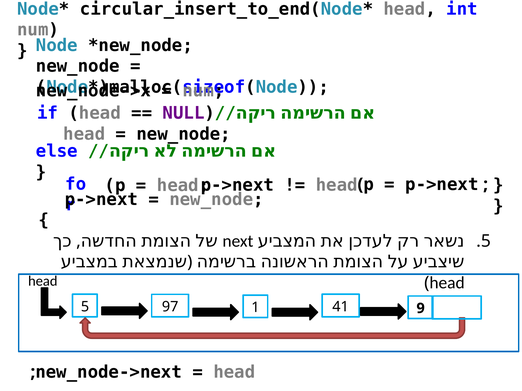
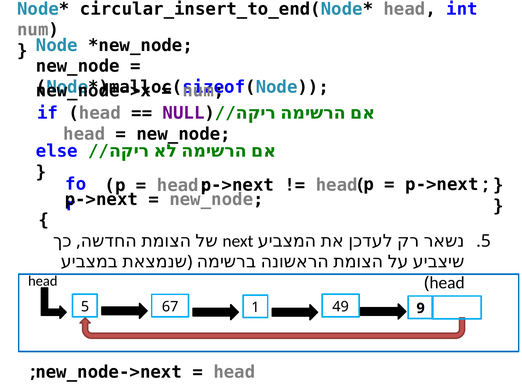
97: 97 -> 67 (170, 307)
41: 41 -> 49 (341, 307)
